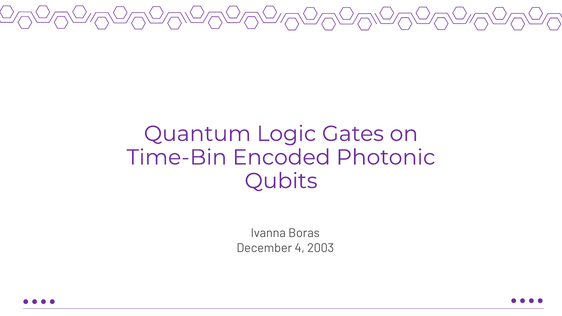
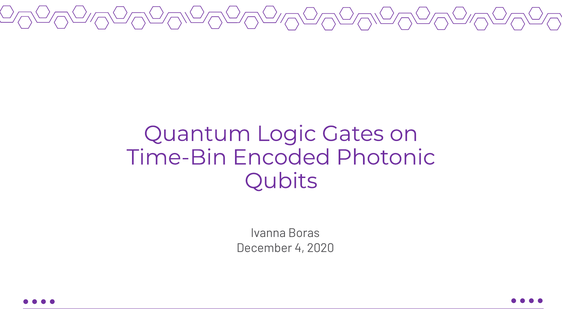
2003: 2003 -> 2020 (321, 248)
